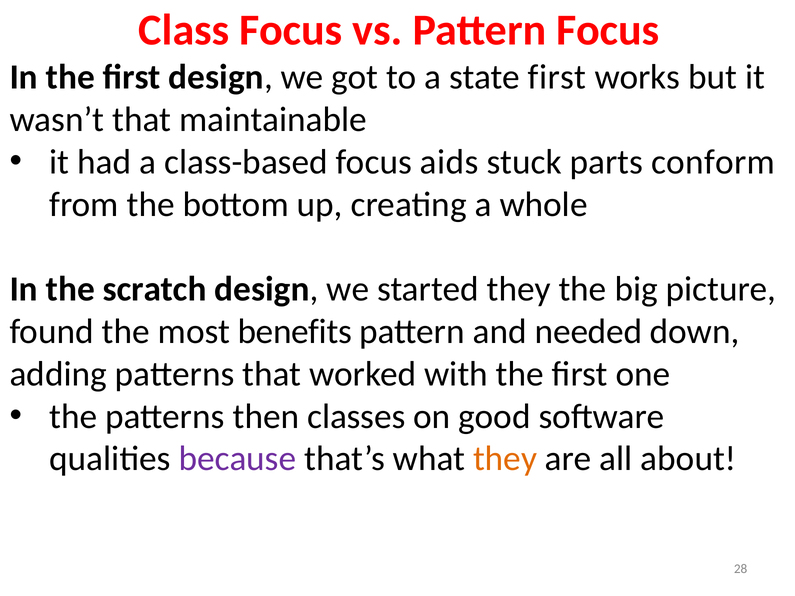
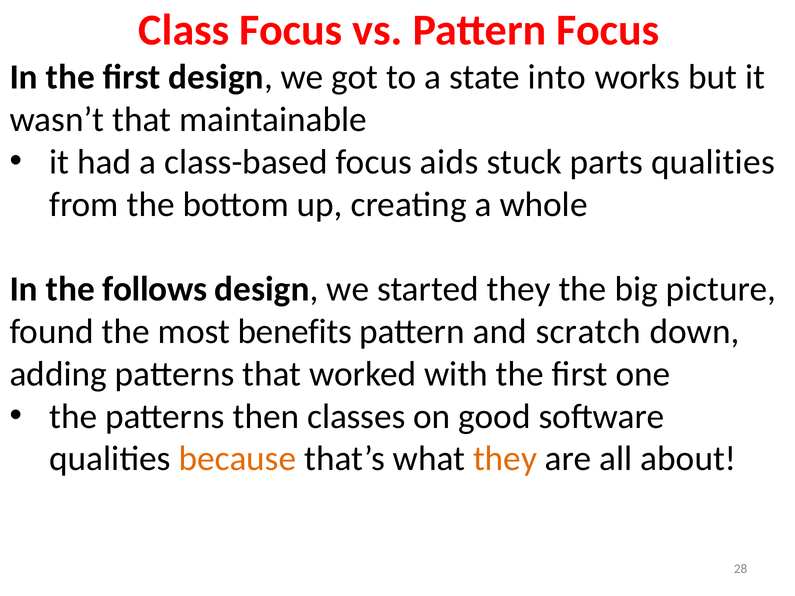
state first: first -> into (557, 77)
parts conform: conform -> qualities (713, 162)
scratch: scratch -> follows (155, 289)
needed: needed -> scratch (588, 332)
because colour: purple -> orange (237, 459)
